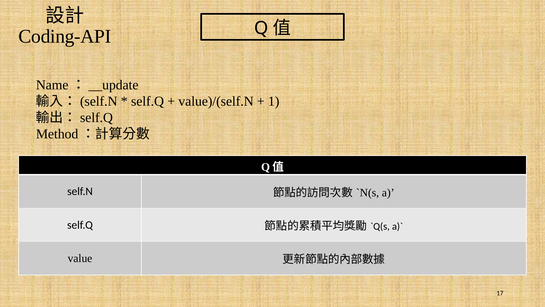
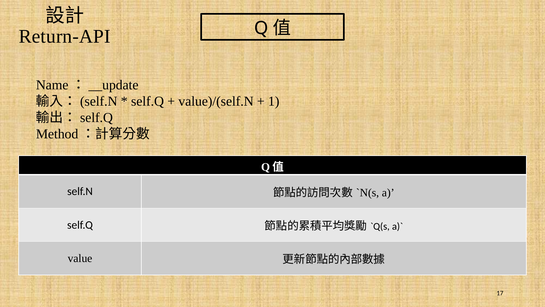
Coding-API: Coding-API -> Return-API (65, 36)
